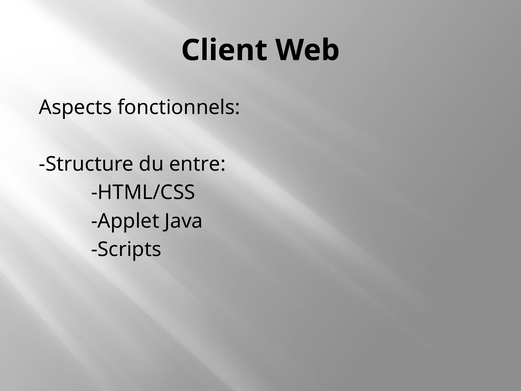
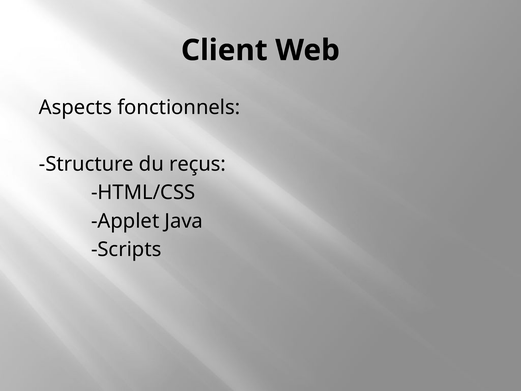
entre: entre -> reçus (198, 164)
